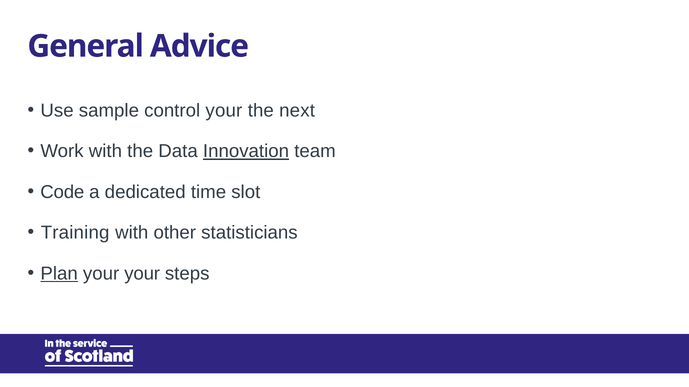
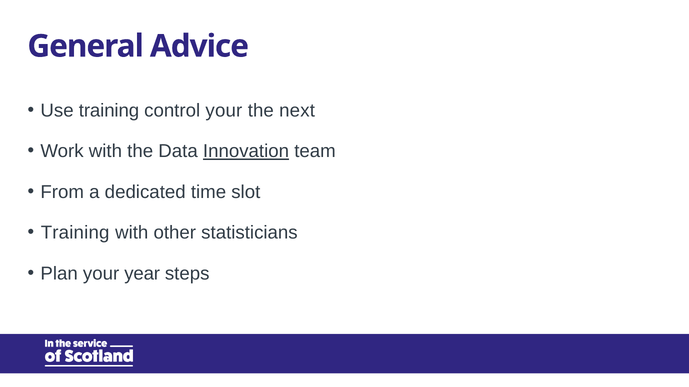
Use sample: sample -> training (109, 111)
Code: Code -> From (62, 192)
Plan underline: present -> none (59, 274)
your your: your -> year (142, 274)
